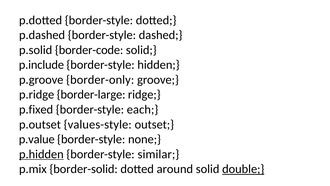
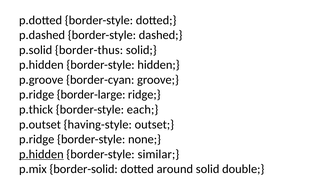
border-code: border-code -> border-thus (89, 50)
p.include: p.include -> p.hidden (41, 65)
border-only: border-only -> border-cyan (100, 80)
p.fixed: p.fixed -> p.thick (36, 109)
values-style: values-style -> having-style (98, 124)
p.value: p.value -> p.ridge (37, 139)
double underline: present -> none (243, 169)
